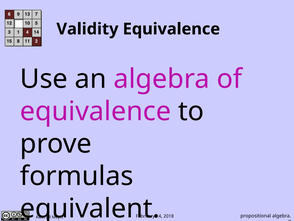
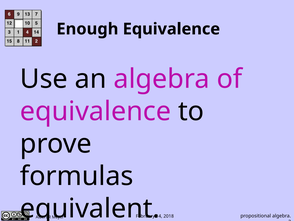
Validity: Validity -> Enough (87, 29)
